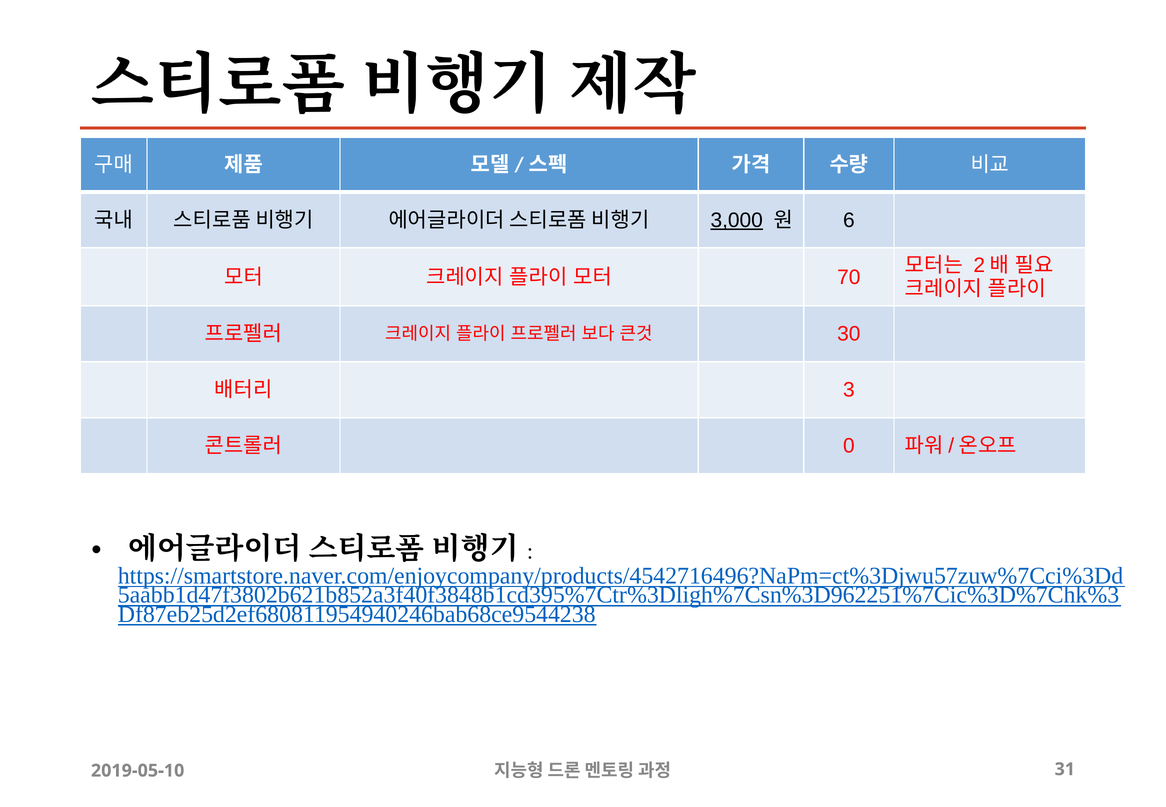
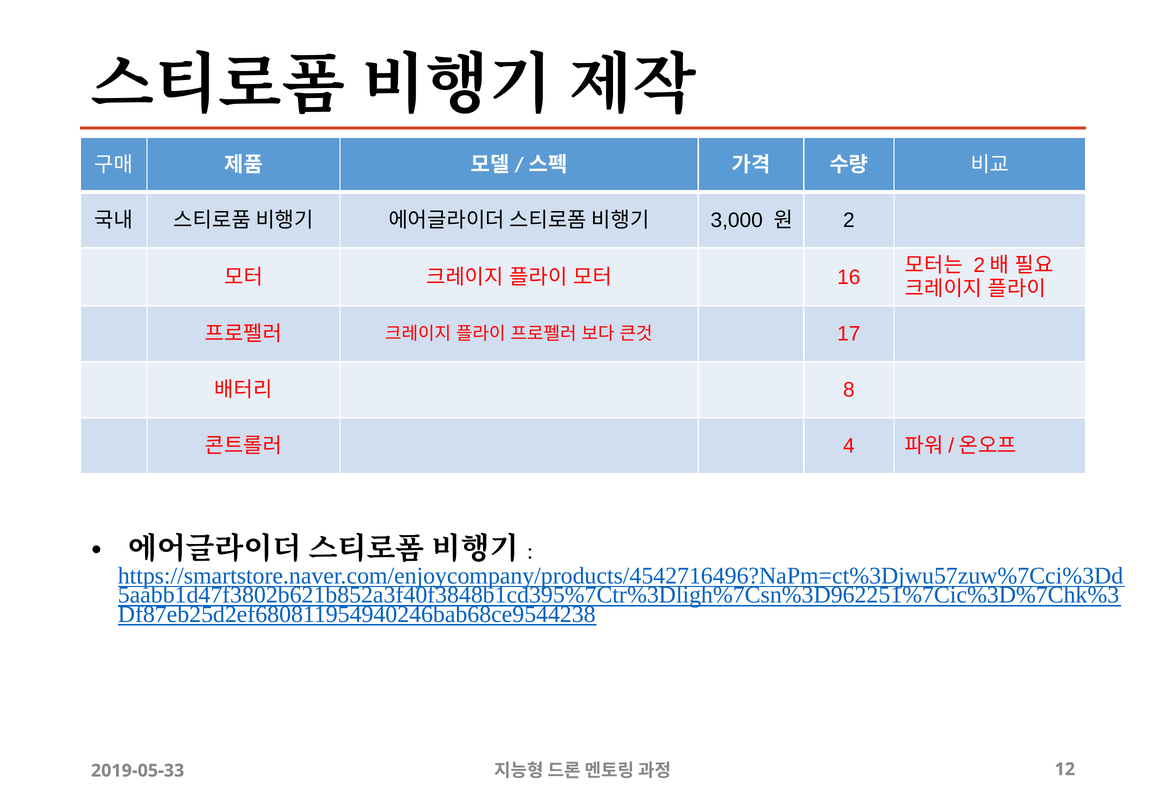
3,000 underline: present -> none (737, 220)
6: 6 -> 2 (849, 220)
70: 70 -> 16 (849, 277)
30: 30 -> 17 (849, 334)
3: 3 -> 8 (849, 390)
0: 0 -> 4 (849, 446)
2019-05-10: 2019-05-10 -> 2019-05-33 (138, 771)
31: 31 -> 12 (1065, 769)
